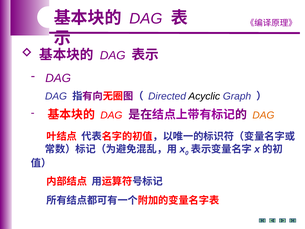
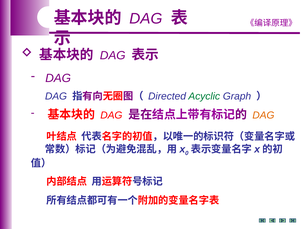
Acyclic colour: black -> green (204, 96)
